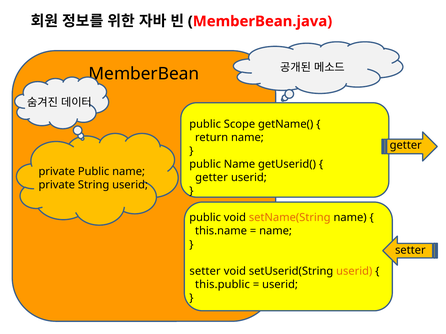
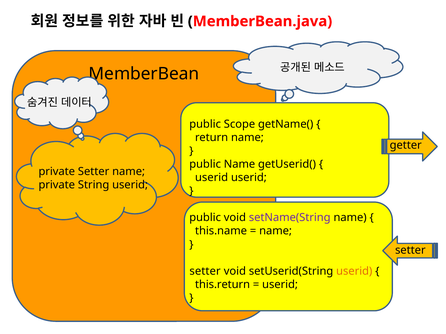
private Public: Public -> Setter (94, 172)
getter: getter -> userid (212, 178)
setName(String colour: orange -> purple (290, 218)
this.public: this.public -> this.return (223, 285)
